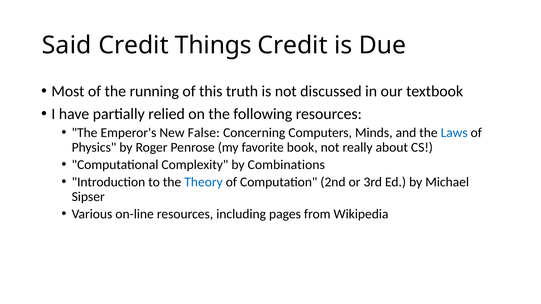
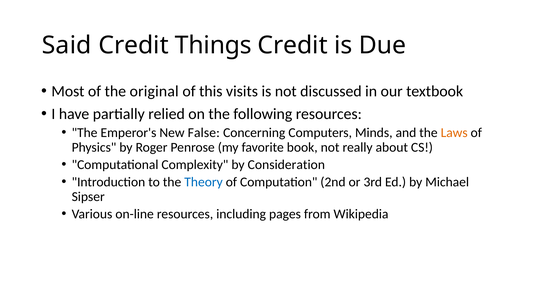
running: running -> original (154, 91)
truth: truth -> visits (242, 91)
Laws colour: blue -> orange (454, 133)
Combinations: Combinations -> Consideration (286, 165)
